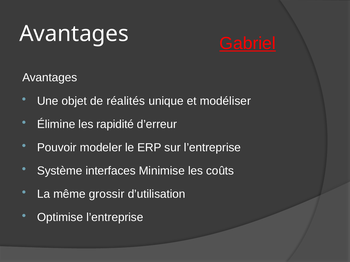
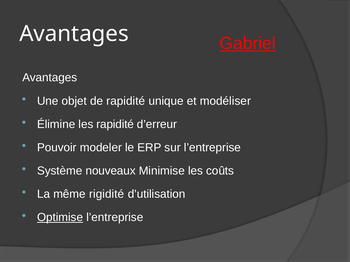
de réalités: réalités -> rapidité (126, 101)
interfaces: interfaces -> nouveaux (111, 171)
grossir: grossir -> rigidité (107, 194)
Optimise underline: none -> present (60, 218)
